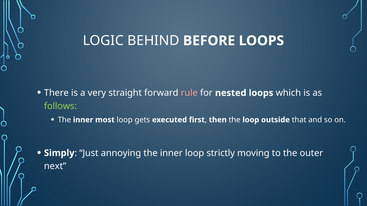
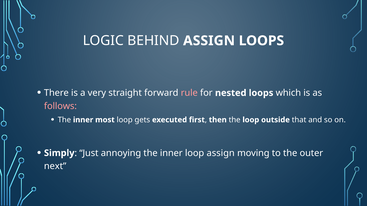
BEHIND BEFORE: BEFORE -> ASSIGN (209, 41)
follows colour: light green -> pink (60, 106)
loop strictly: strictly -> assign (221, 153)
